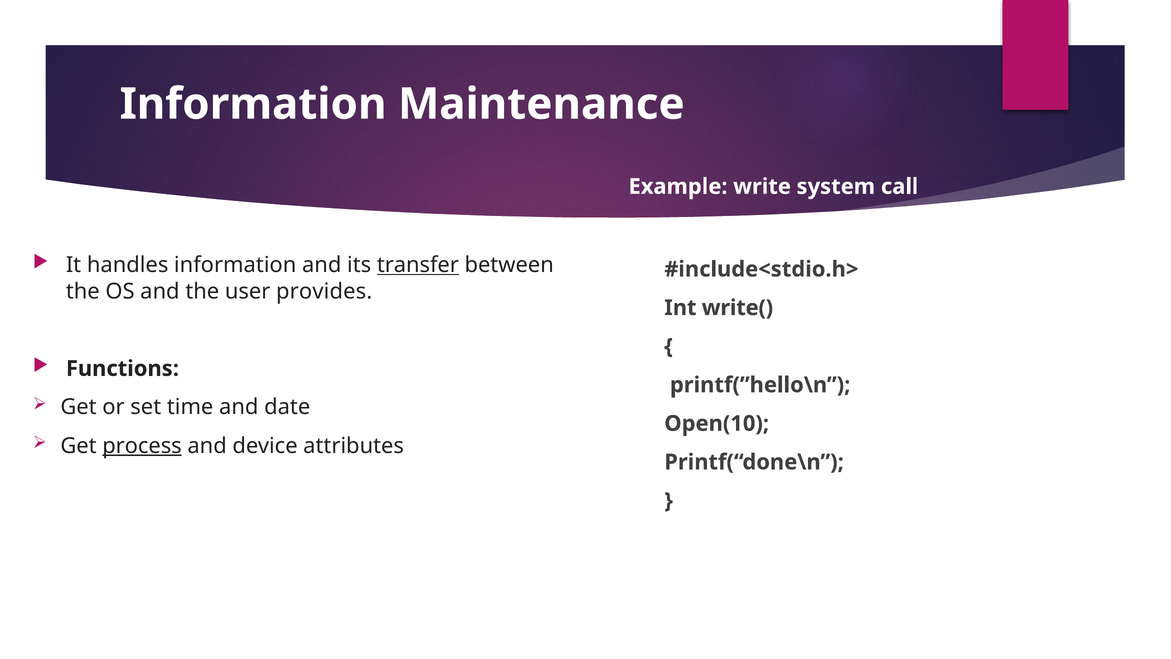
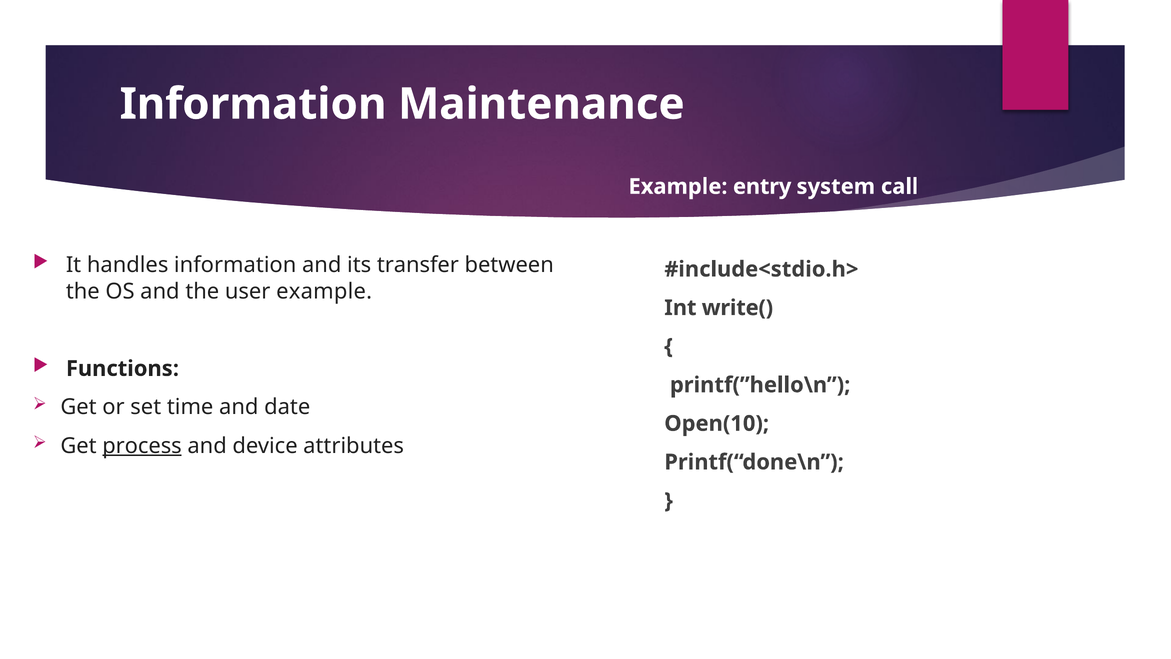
write: write -> entry (762, 187)
transfer underline: present -> none (418, 265)
user provides: provides -> example (324, 291)
